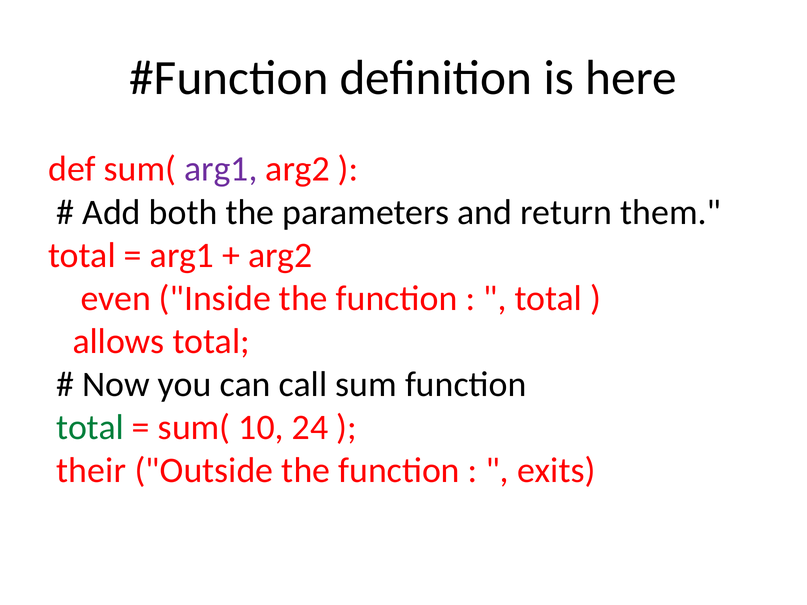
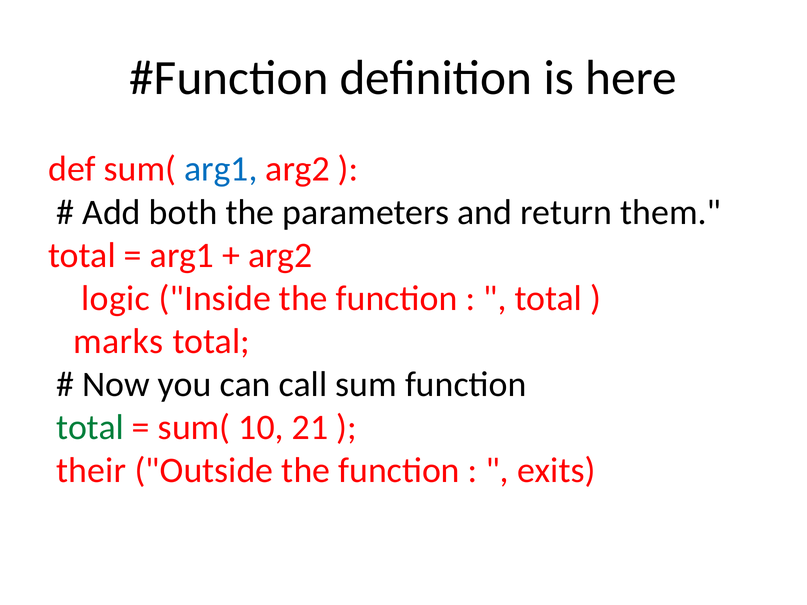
arg1 colour: purple -> blue (221, 169)
even: even -> logic (116, 298)
allows: allows -> marks (118, 341)
24: 24 -> 21 (310, 428)
